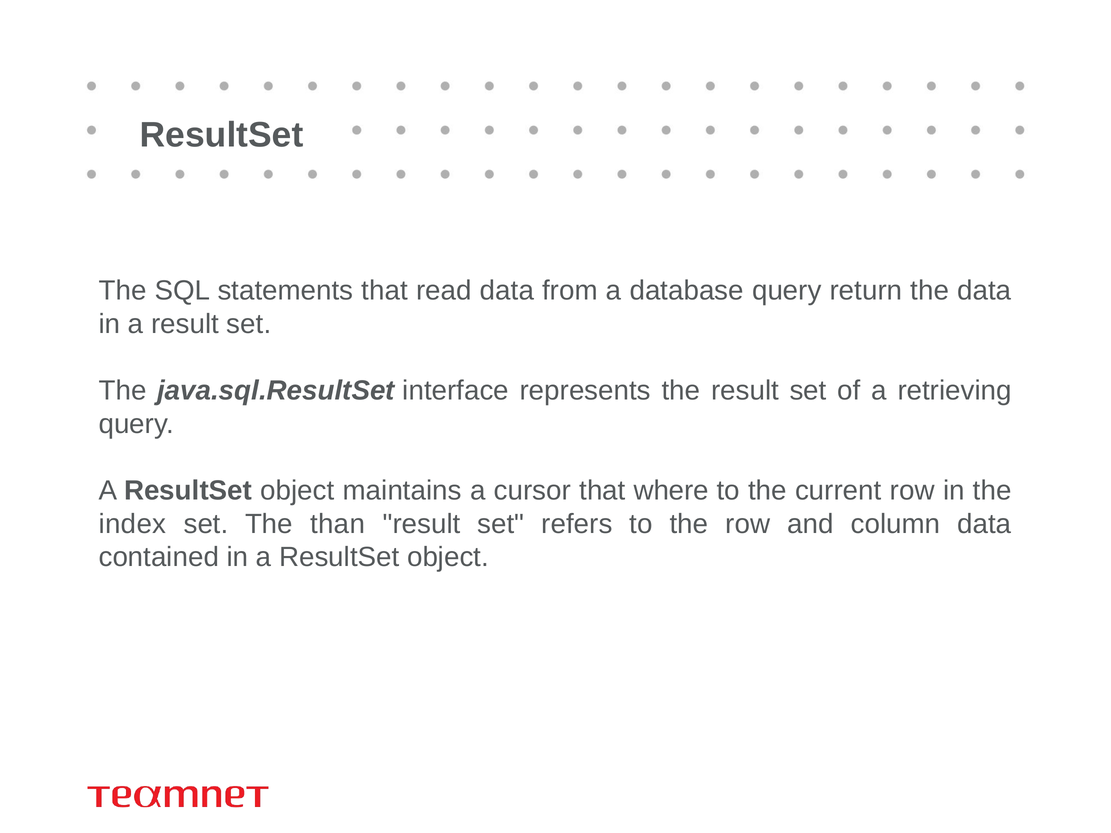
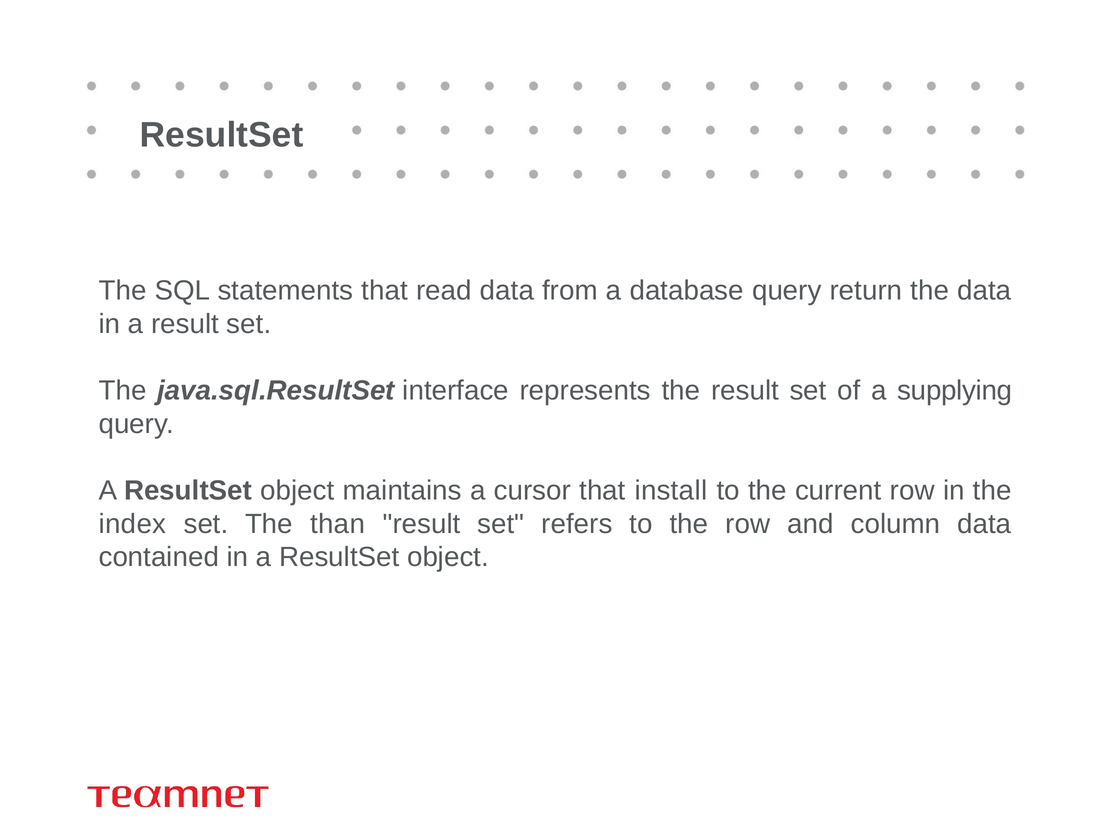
retrieving: retrieving -> supplying (955, 391)
where: where -> install (671, 491)
